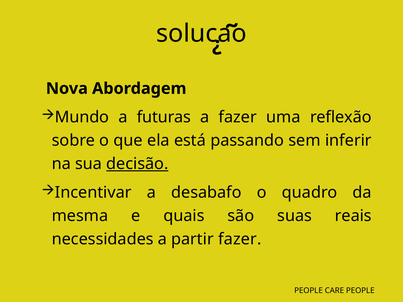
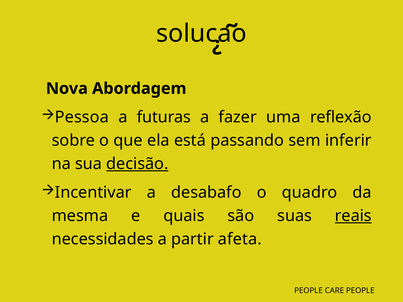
Mundo: Mundo -> Pessoa (82, 117)
reais underline: none -> present (353, 216)
partir fazer: fazer -> afeta (240, 239)
